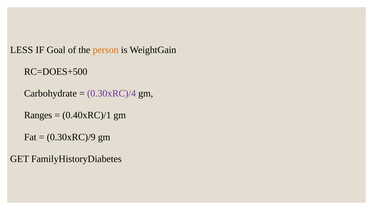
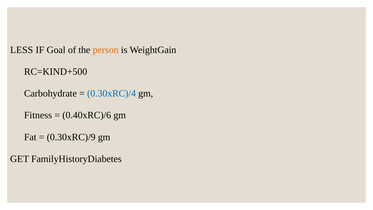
RC=DOES+500: RC=DOES+500 -> RC=KIND+500 (56, 72)
0.30xRC)/4 colour: purple -> blue (112, 93)
Ranges: Ranges -> Fitness (38, 115)
0.40xRC)/1: 0.40xRC)/1 -> 0.40xRC)/6 (87, 115)
